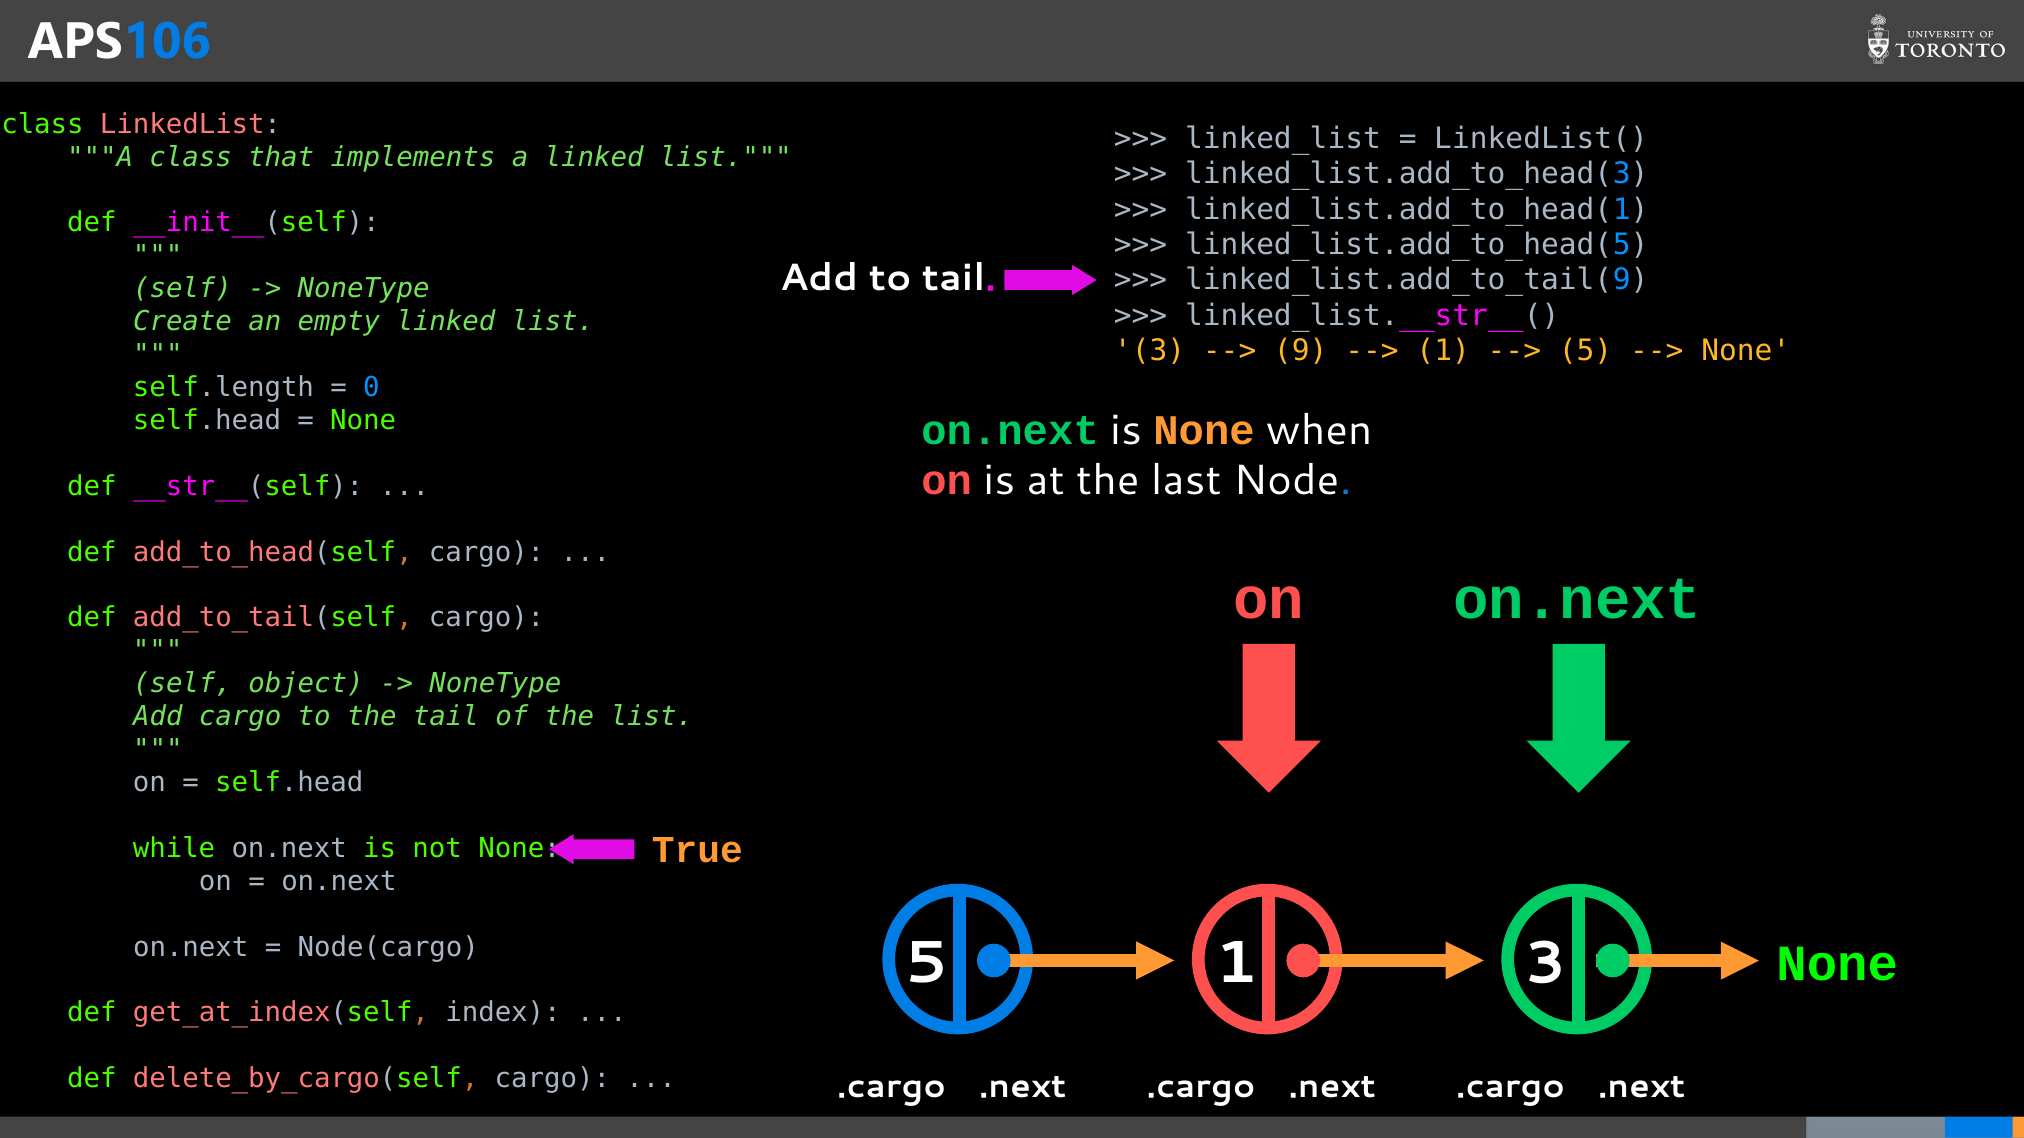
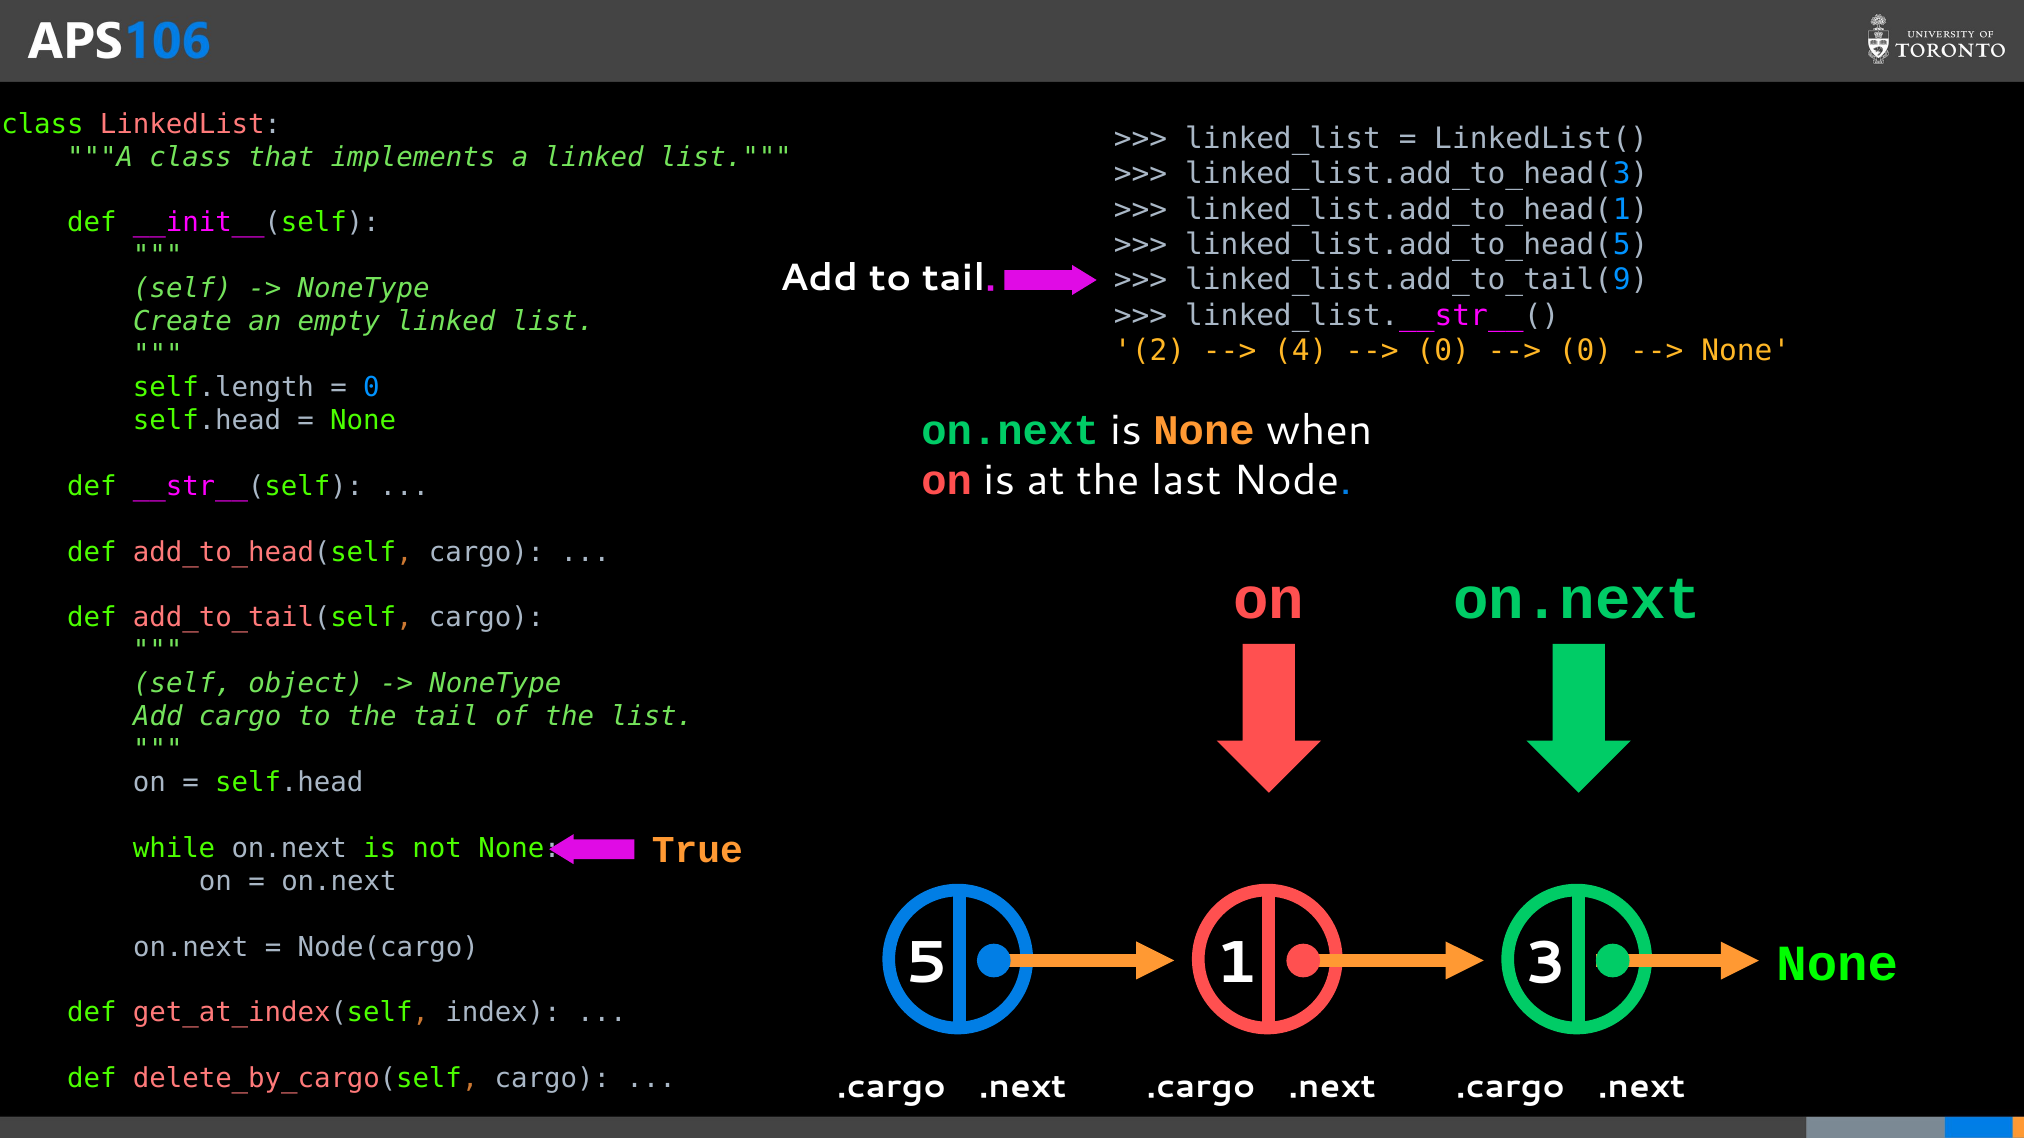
3: 3 -> 2 (1150, 351)
9: 9 -> 4 (1301, 351)
1: 1 -> 0 (1443, 351)
5: 5 -> 0 (1585, 351)
